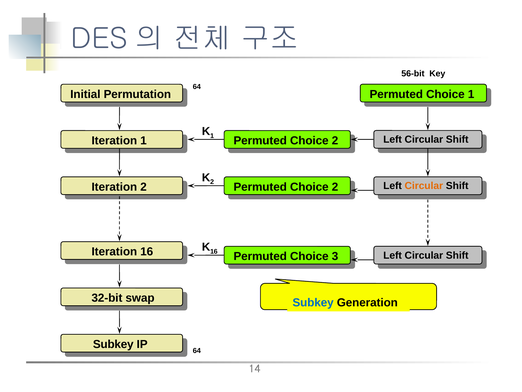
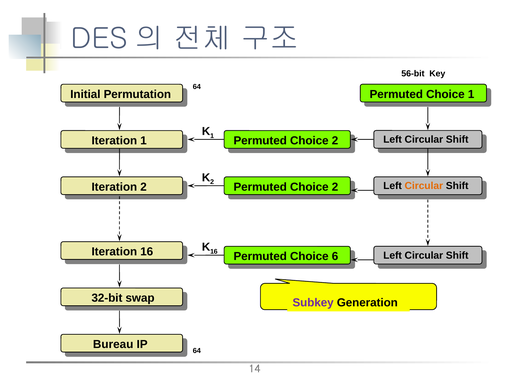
3: 3 -> 6 (335, 256)
Subkey colour: blue -> purple (313, 302)
Subkey: Subkey -> Bureau (113, 344)
